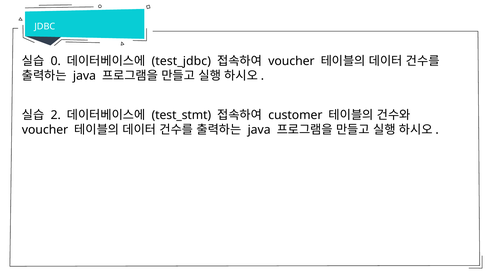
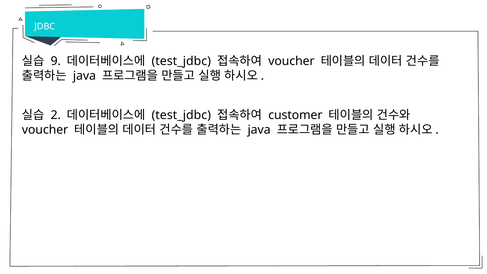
0: 0 -> 9 (56, 61)
test_stmt: test_stmt -> test_jdbc (181, 115)
